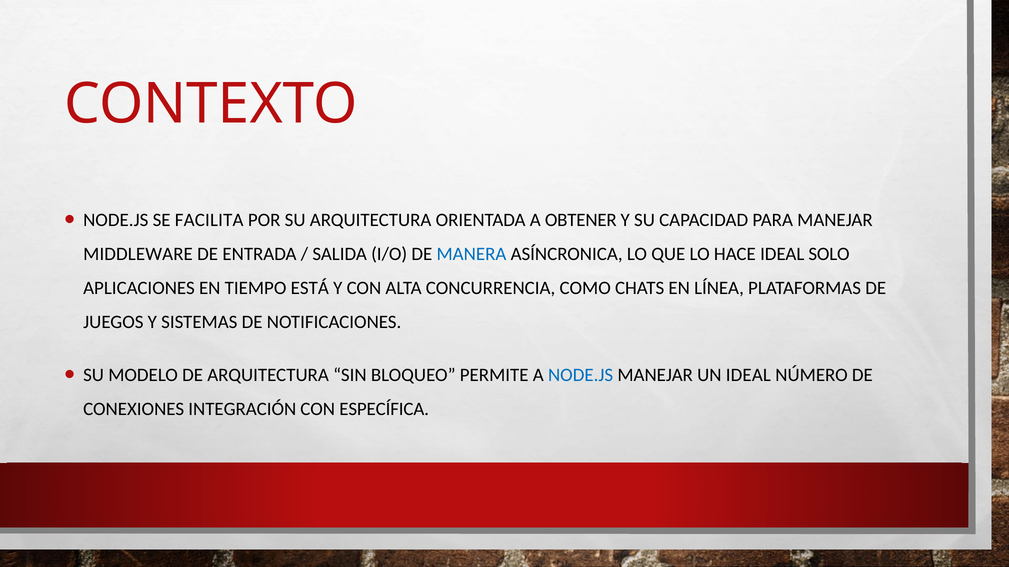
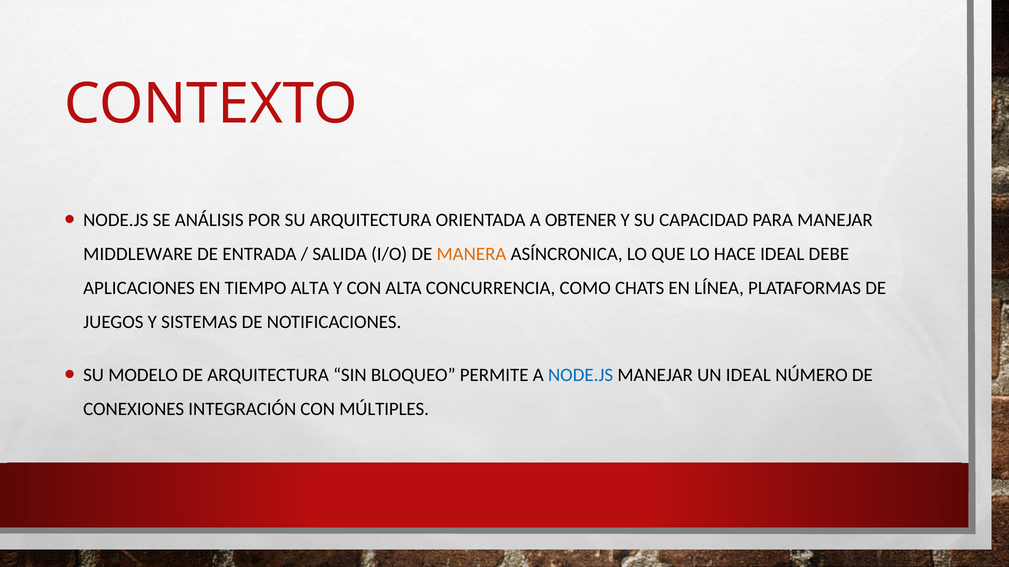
FACILITA: FACILITA -> ANÁLISIS (209, 220)
MANERA colour: blue -> orange (471, 254)
SOLO: SOLO -> DEBE (829, 254)
TIEMPO ESTÁ: ESTÁ -> ALTA (310, 288)
ESPECÍFICA: ESPECÍFICA -> MÚLTIPLES (384, 409)
